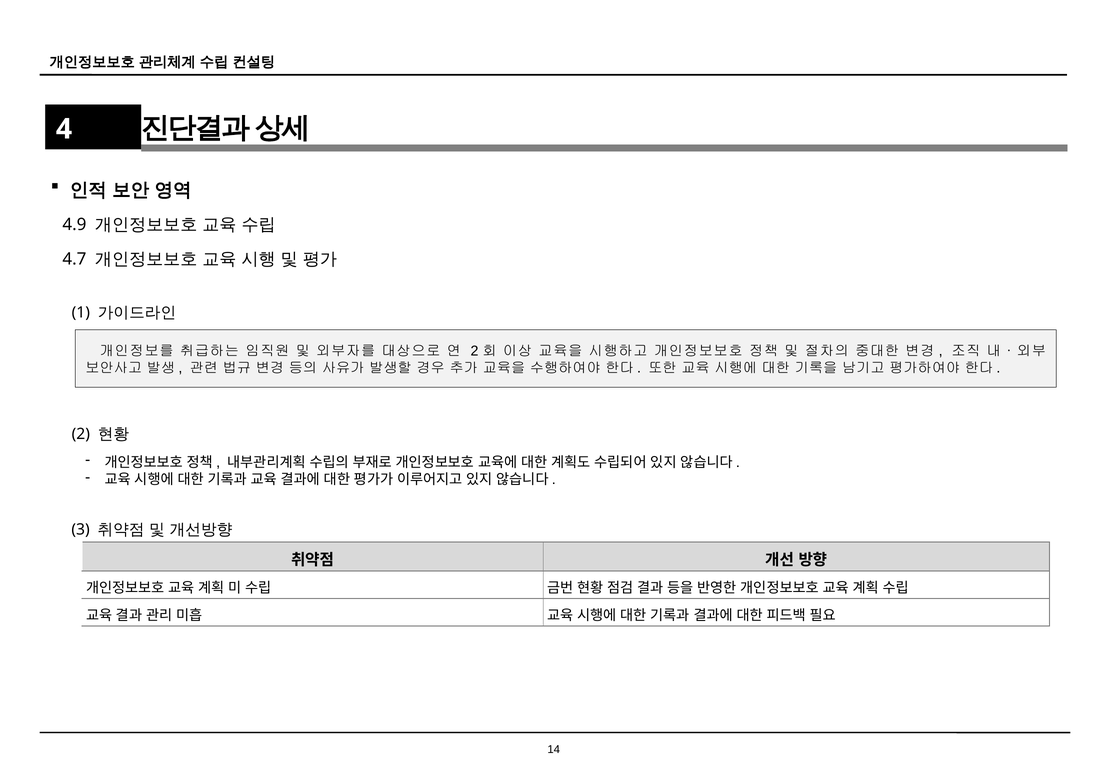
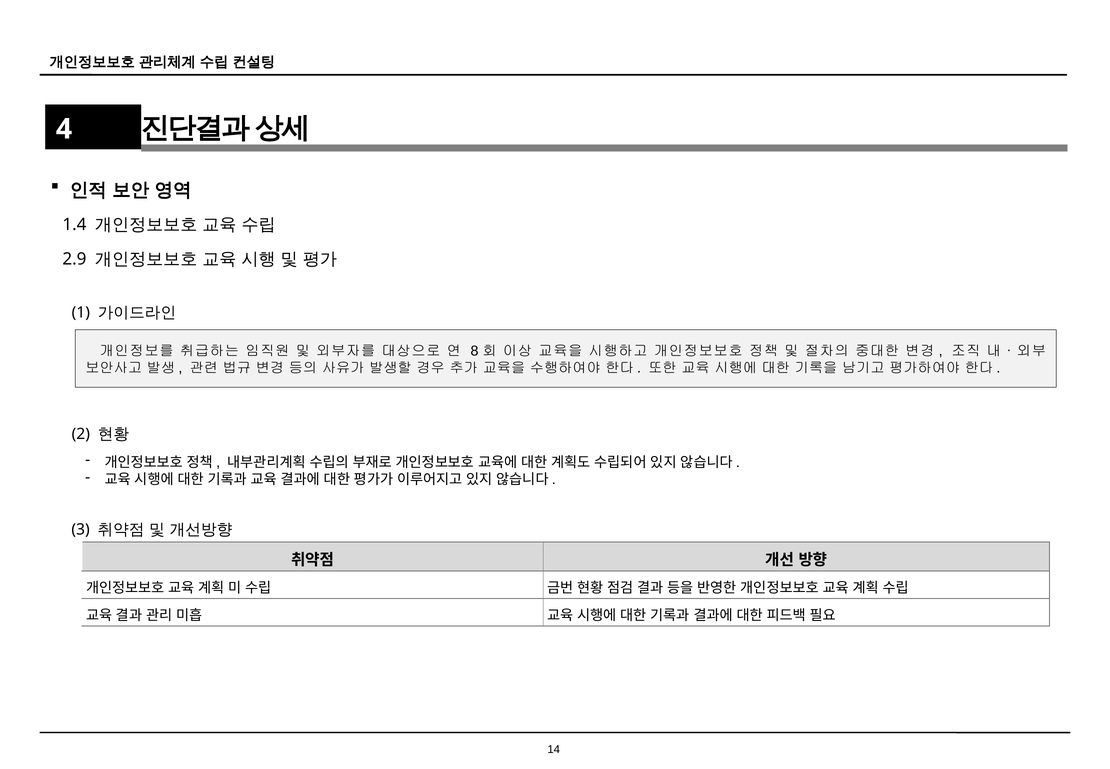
4.9: 4.9 -> 1.4 (74, 224)
4.7: 4.7 -> 2.9 (74, 259)
2: 2 -> 8 (475, 351)
